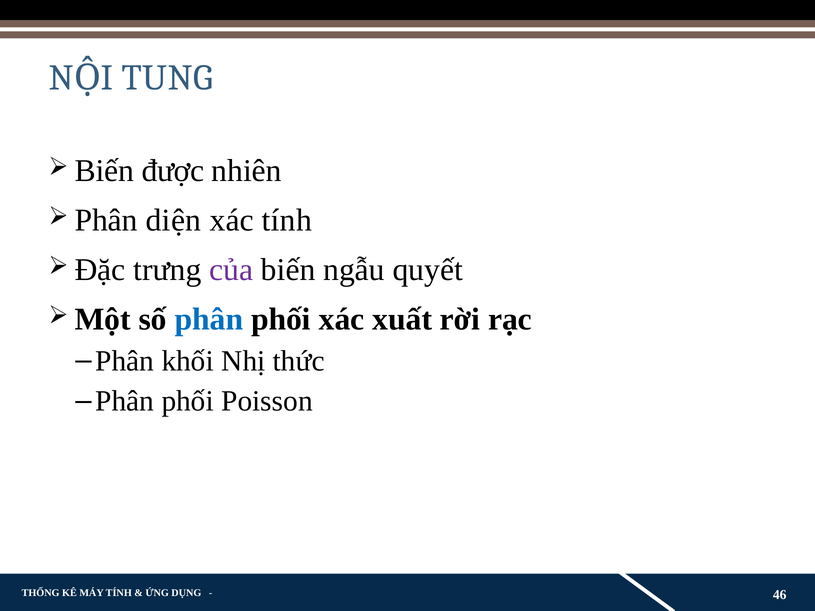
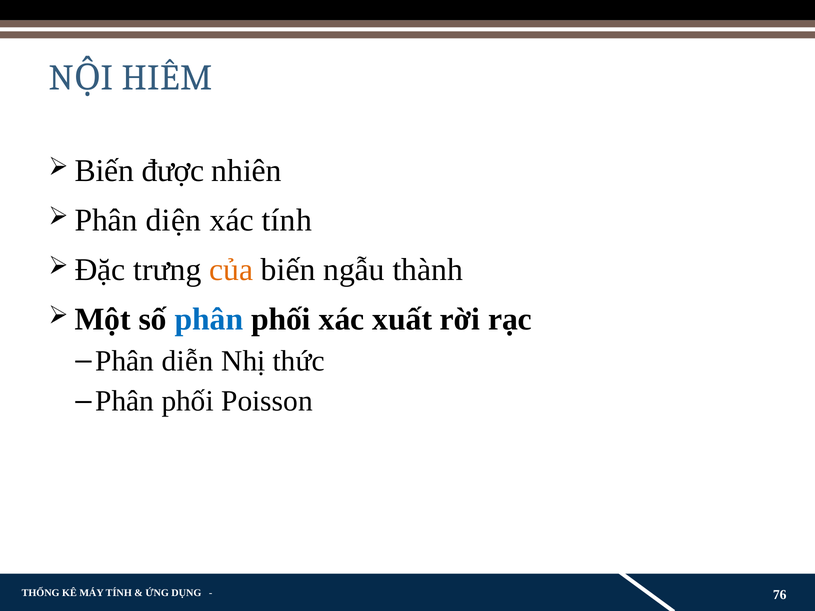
TUNG: TUNG -> HIẾM (167, 78)
của colour: purple -> orange (231, 270)
quyết: quyết -> thành (428, 270)
khối: khối -> diễn (188, 361)
46: 46 -> 76 (780, 595)
